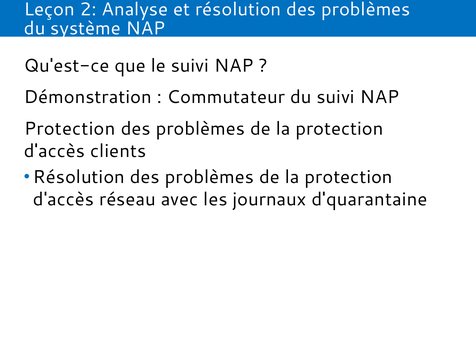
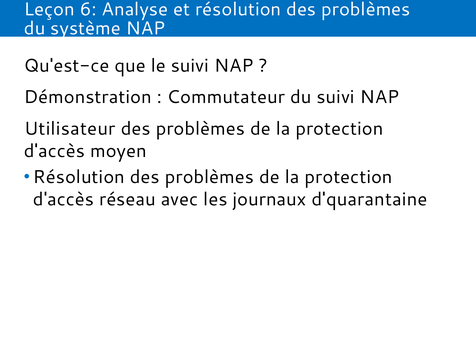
2: 2 -> 6 (88, 9)
Protection: Protection -> Utilisateur (70, 129)
clients: clients -> moyen (118, 151)
